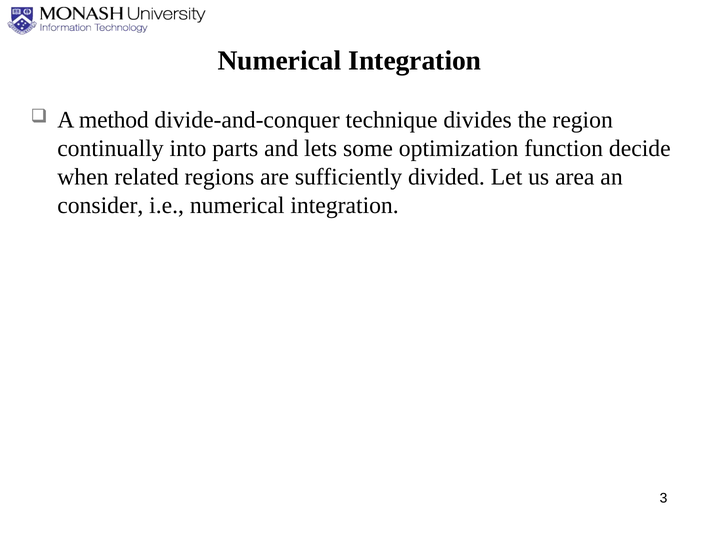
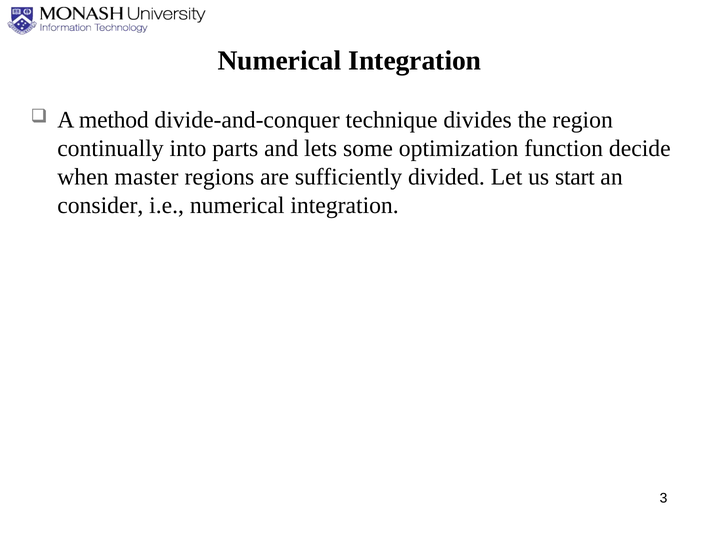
related: related -> master (146, 177)
area: area -> start (575, 177)
